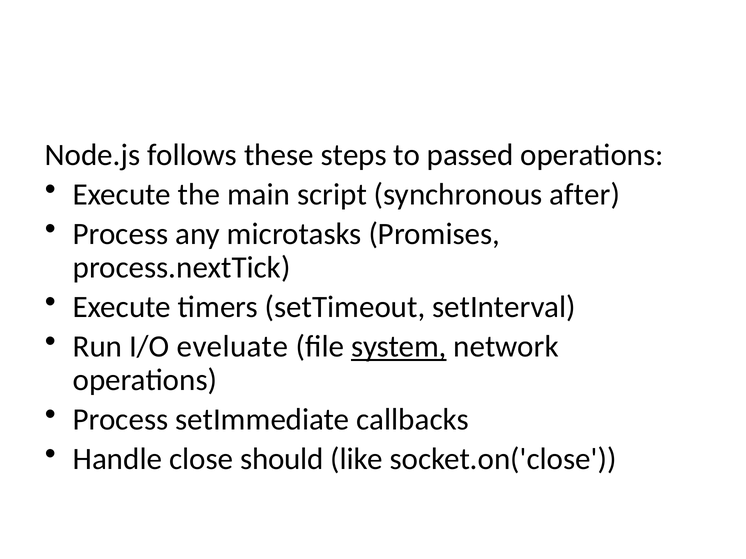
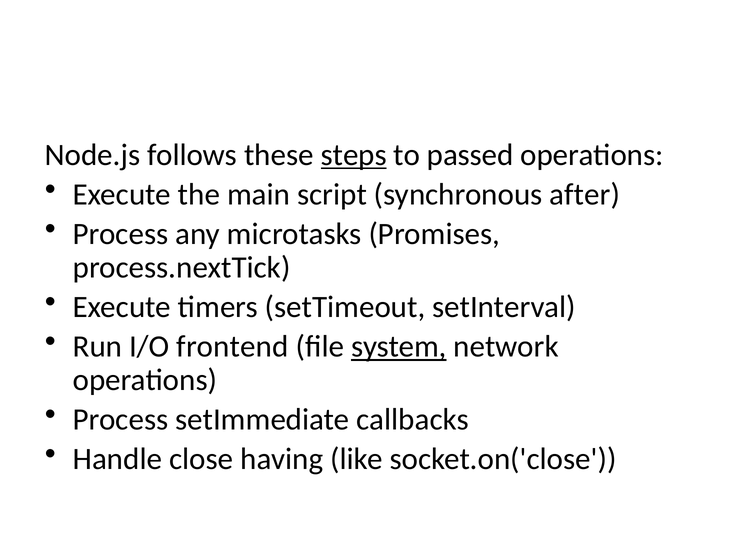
steps underline: none -> present (354, 155)
eveluate: eveluate -> frontend (233, 347)
should: should -> having (282, 459)
